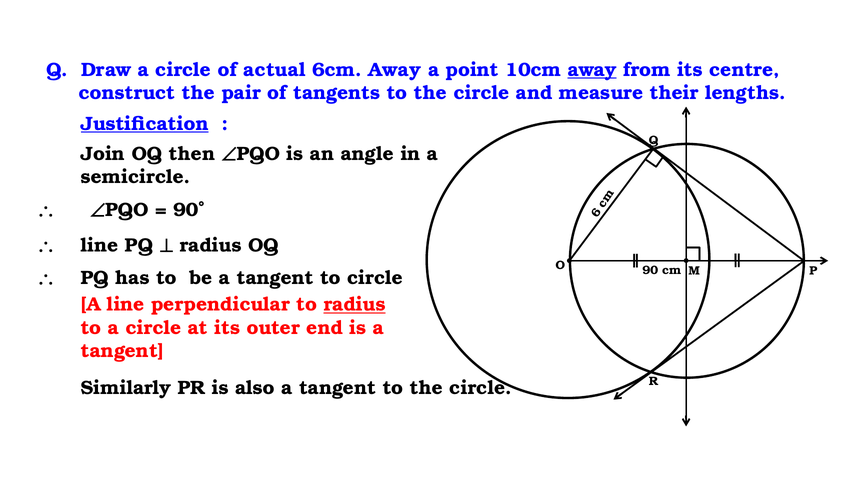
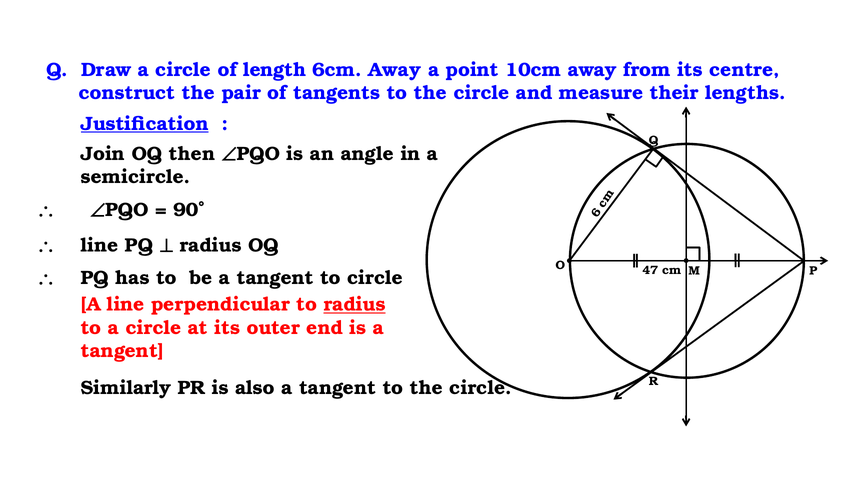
actual: actual -> length (275, 70)
away underline: present -> none (592, 70)
90: 90 -> 47 (650, 270)
